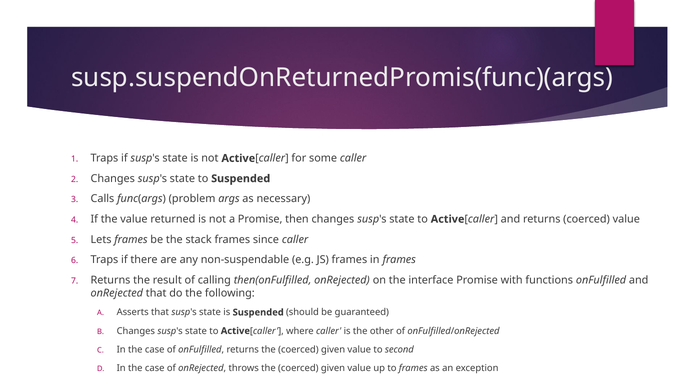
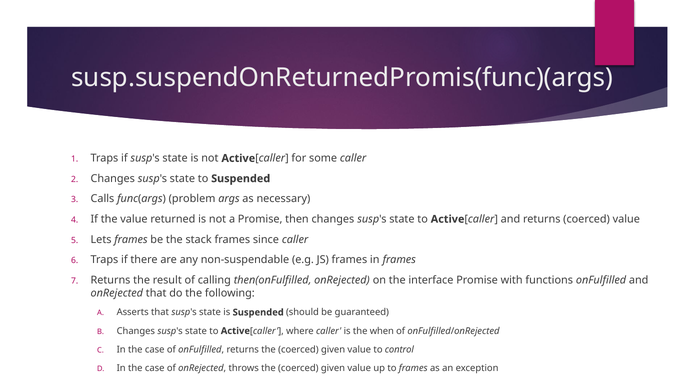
other: other -> when (382, 331)
second: second -> control (399, 349)
